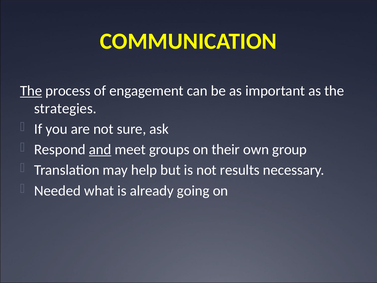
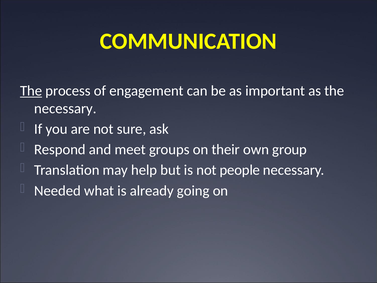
strategies: strategies -> necessary (65, 108)
and underline: present -> none (100, 149)
results: results -> people (240, 170)
